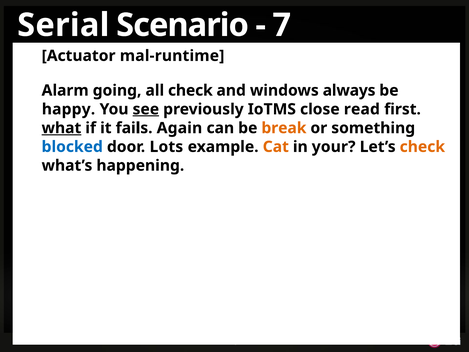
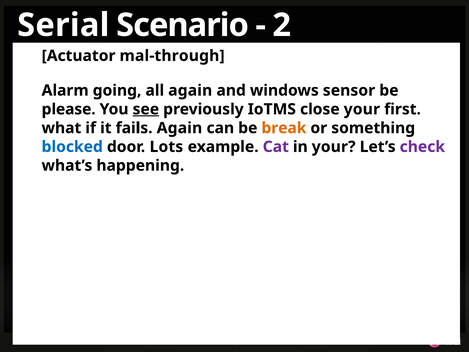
7: 7 -> 2 (282, 25)
mal-runtime: mal-runtime -> mal-through (172, 56)
all check: check -> again (190, 90)
always: always -> sensor (349, 90)
happy: happy -> please (69, 109)
close read: read -> your (362, 109)
what underline: present -> none (61, 128)
Cat colour: orange -> purple (276, 147)
check colour: orange -> purple (422, 147)
